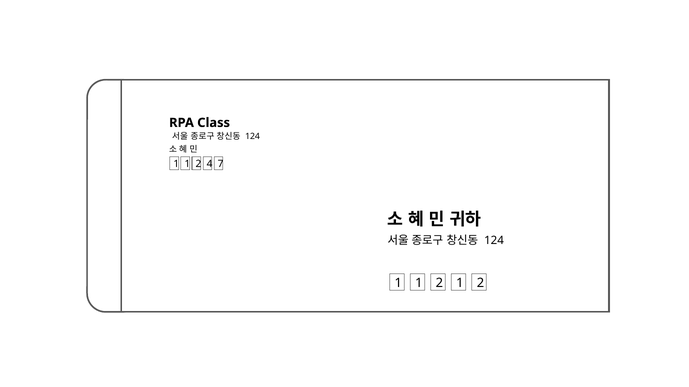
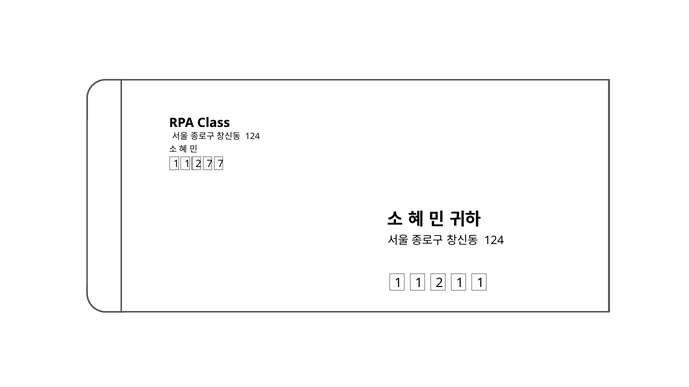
2 4: 4 -> 7 (210, 164)
2 1 2: 2 -> 1 (480, 283)
